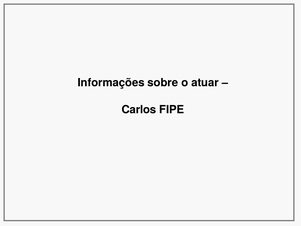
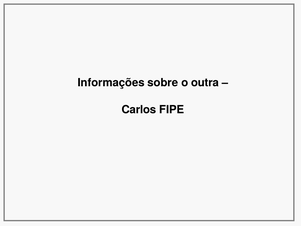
atuar: atuar -> outra (205, 82)
